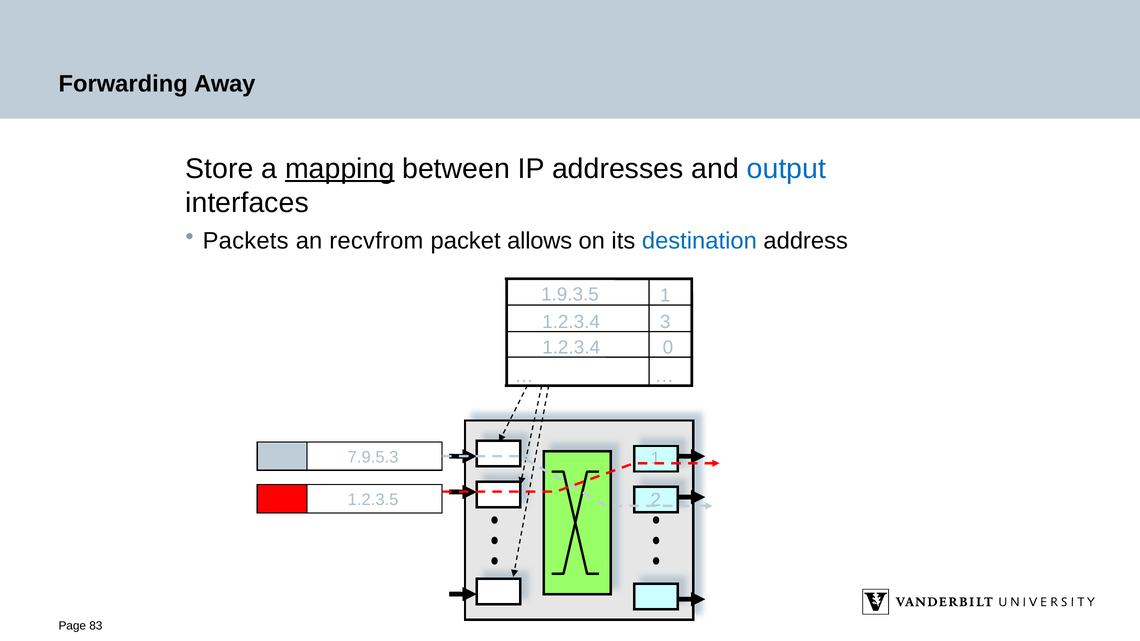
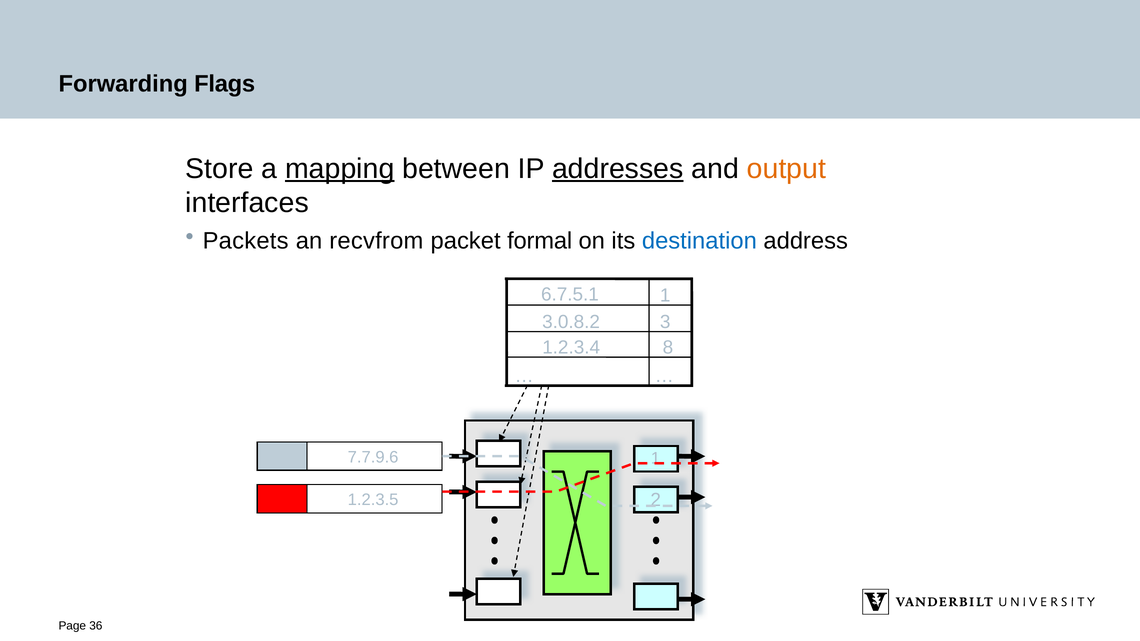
Away: Away -> Flags (225, 84)
addresses underline: none -> present (618, 169)
output colour: blue -> orange (786, 169)
allows: allows -> formal (540, 241)
1.9.3.5: 1.9.3.5 -> 6.7.5.1 (570, 295)
1.2.3.4: 1.2.3.4 -> 3.0.8.2 (571, 322)
0: 0 -> 8 (668, 347)
7.9.5.3: 7.9.5.3 -> 7.7.9.6 (373, 457)
83: 83 -> 36 (96, 626)
